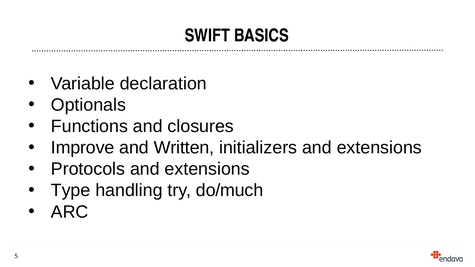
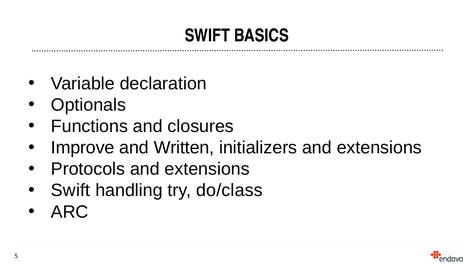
Type: Type -> Swift (71, 191)
do/much: do/much -> do/class (229, 191)
